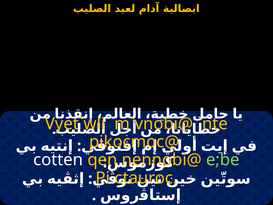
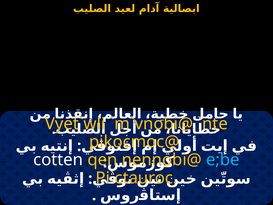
e;be colour: light green -> light blue (223, 160)
